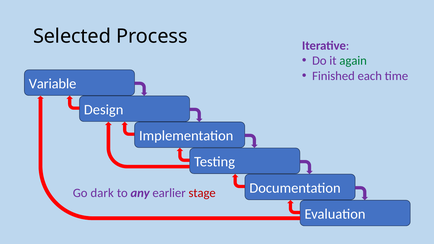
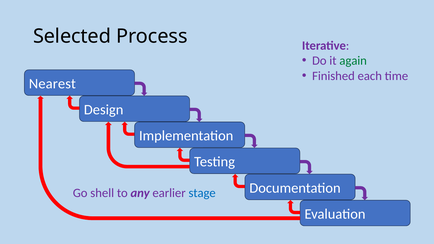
Variable: Variable -> Nearest (52, 84)
dark: dark -> shell (102, 193)
stage colour: red -> blue (202, 193)
